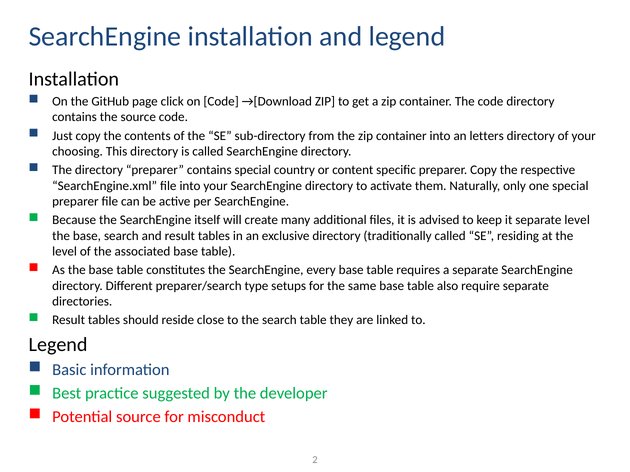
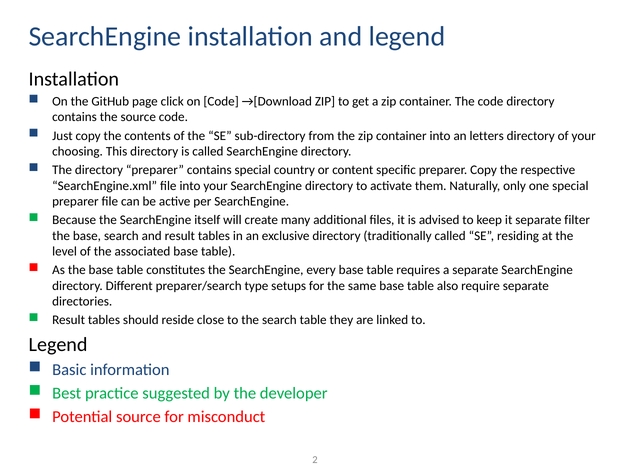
separate level: level -> filter (577, 220)
